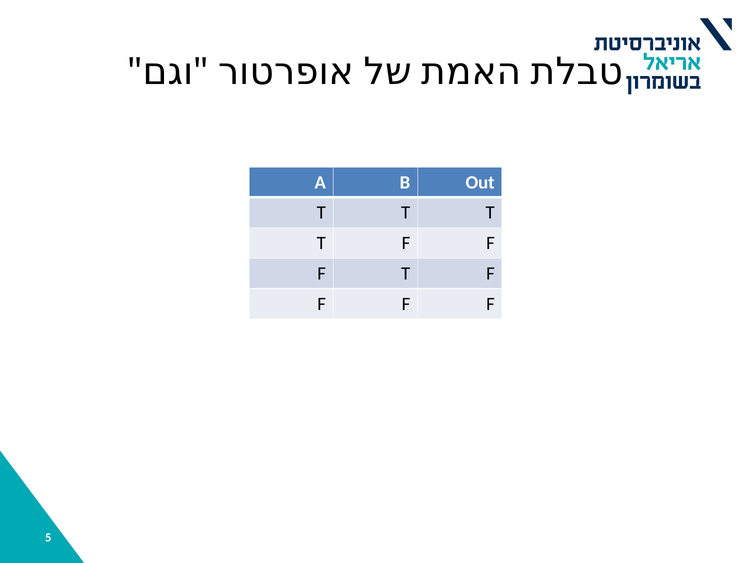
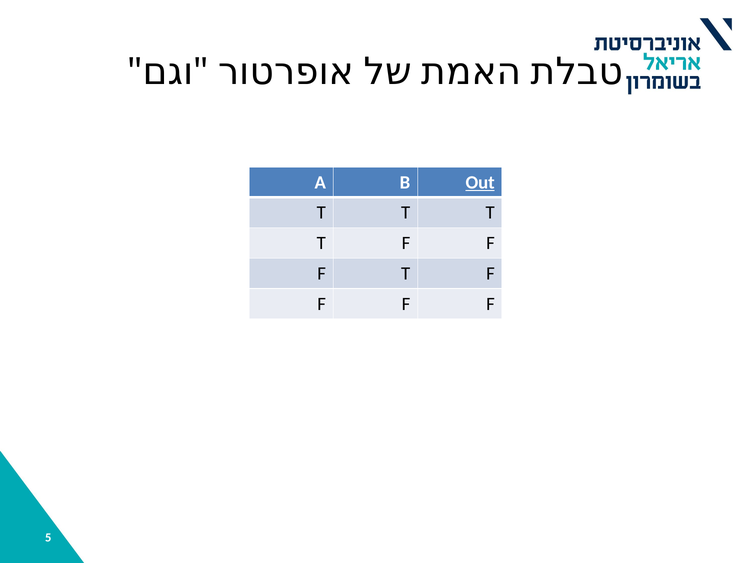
Out underline: none -> present (480, 182)
